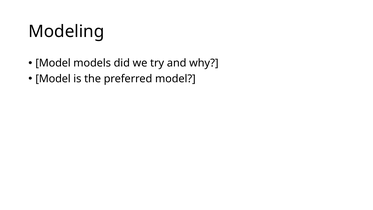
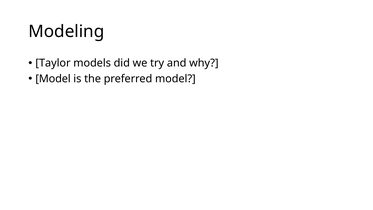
Model: Model -> Taylor (53, 63)
